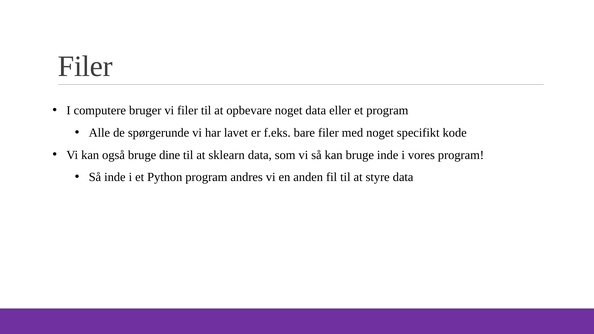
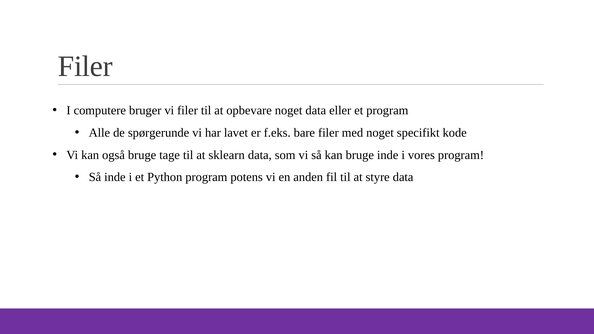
dine: dine -> tage (170, 155)
andres: andres -> potens (247, 177)
